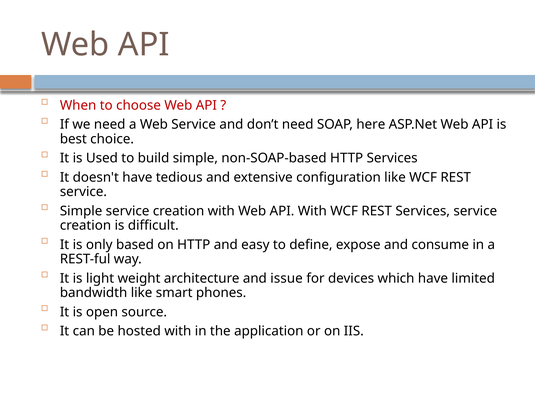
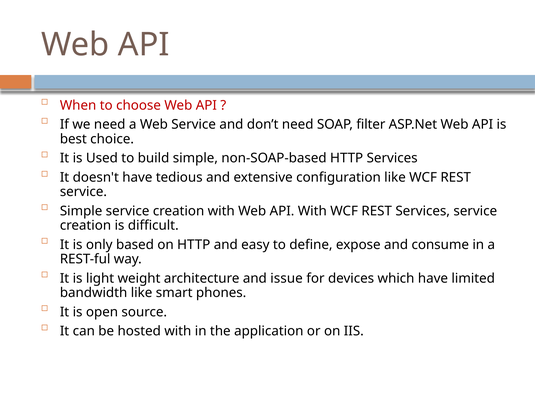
here: here -> filter (371, 124)
